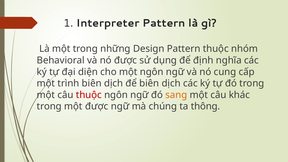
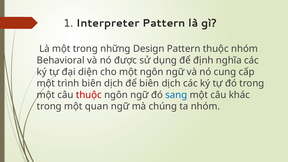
sang colour: orange -> blue (176, 95)
một được: được -> quan (97, 106)
ta thông: thông -> nhóm (205, 106)
